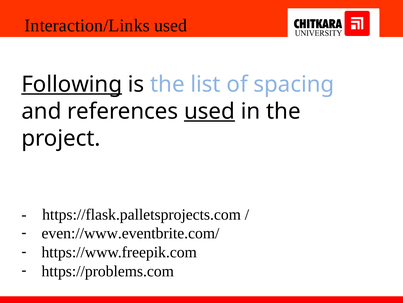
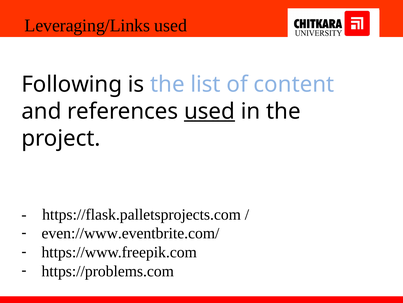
Interaction/Links: Interaction/Links -> Leveraging/Links (87, 25)
Following underline: present -> none (72, 84)
spacing: spacing -> content (294, 84)
